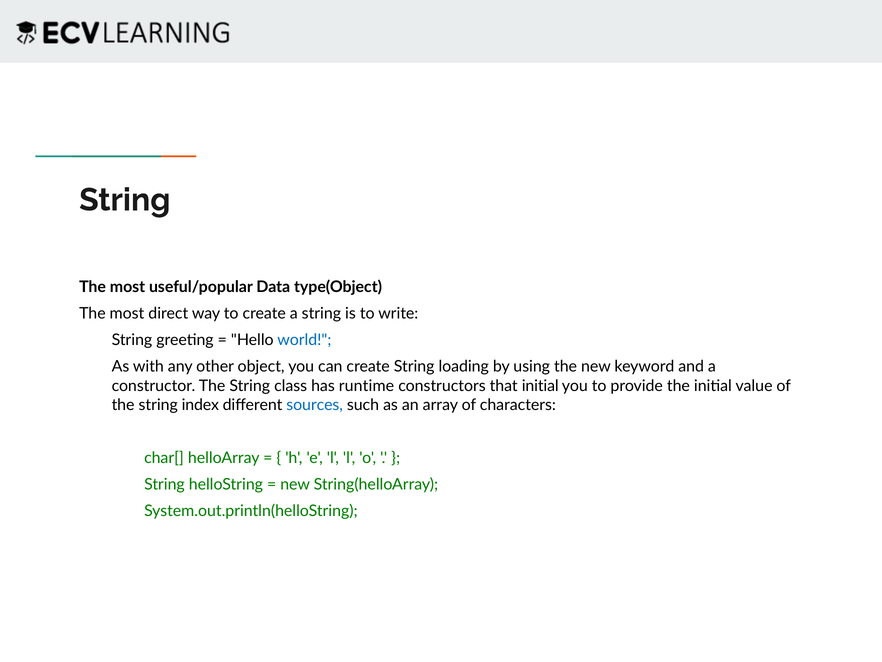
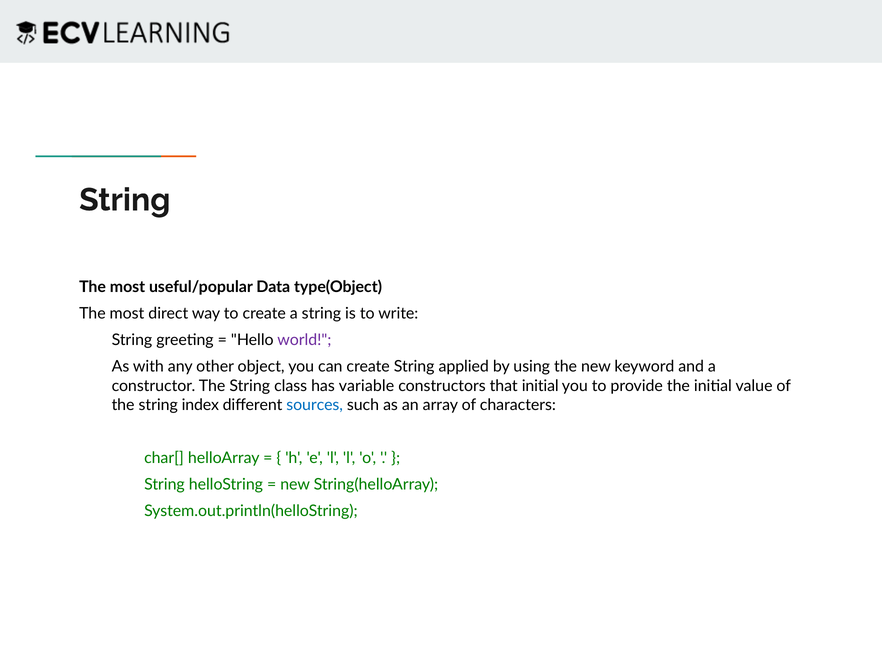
world colour: blue -> purple (304, 340)
loading: loading -> applied (464, 366)
runtime: runtime -> variable (366, 385)
